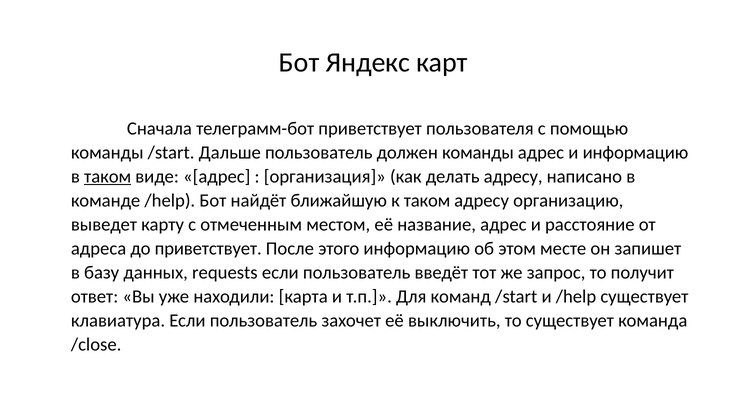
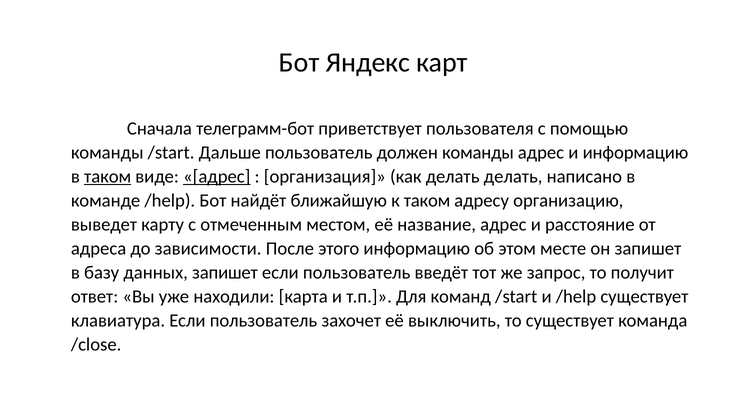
адрес underline: none -> present (217, 177)
делать адресу: адресу -> делать (513, 177)
до приветствует: приветствует -> зависимости (208, 249)
данных requests: requests -> запишет (225, 273)
